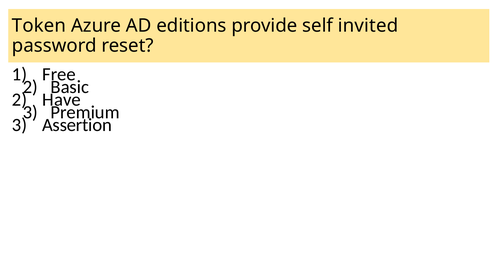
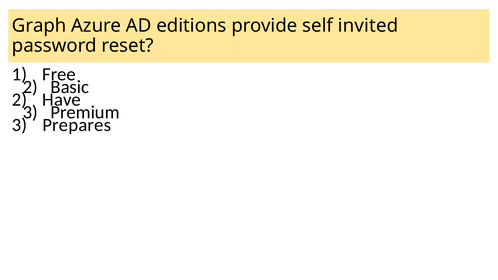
Token: Token -> Graph (39, 26)
Assertion: Assertion -> Prepares (77, 125)
